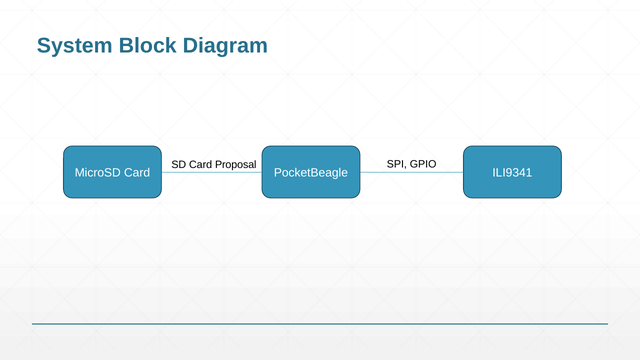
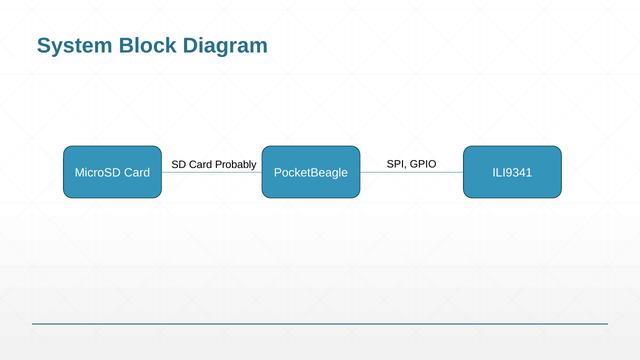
Proposal: Proposal -> Probably (236, 165)
